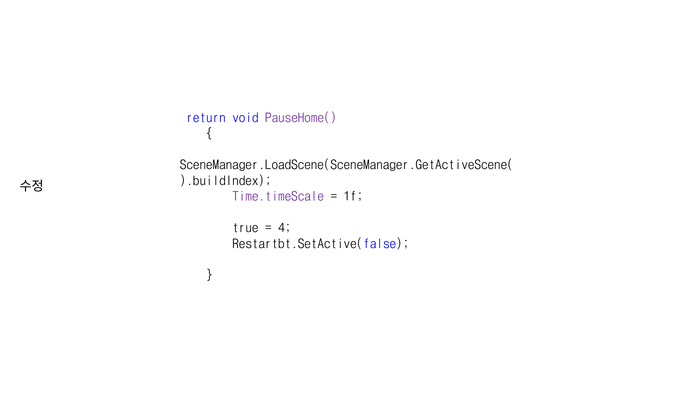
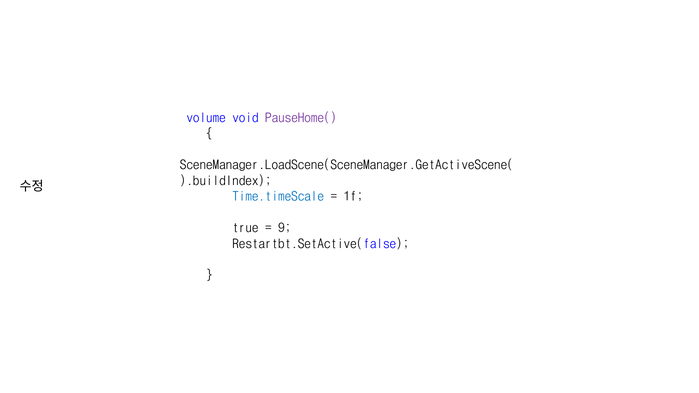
return: return -> volume (206, 118)
Time.timeScale colour: purple -> blue (278, 197)
4: 4 -> 9 (285, 228)
